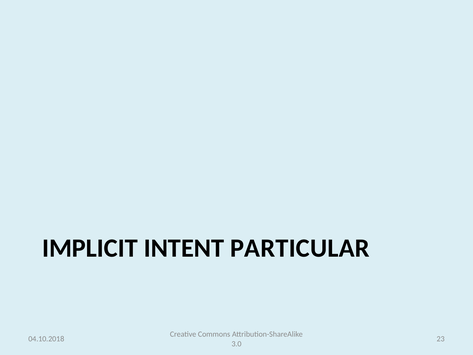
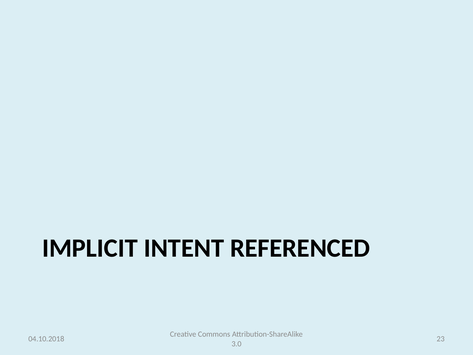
PARTICULAR: PARTICULAR -> REFERENCED (300, 248)
